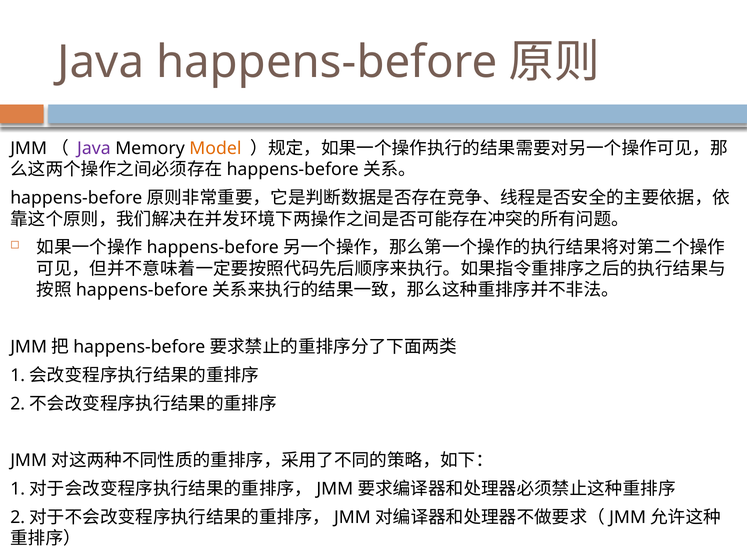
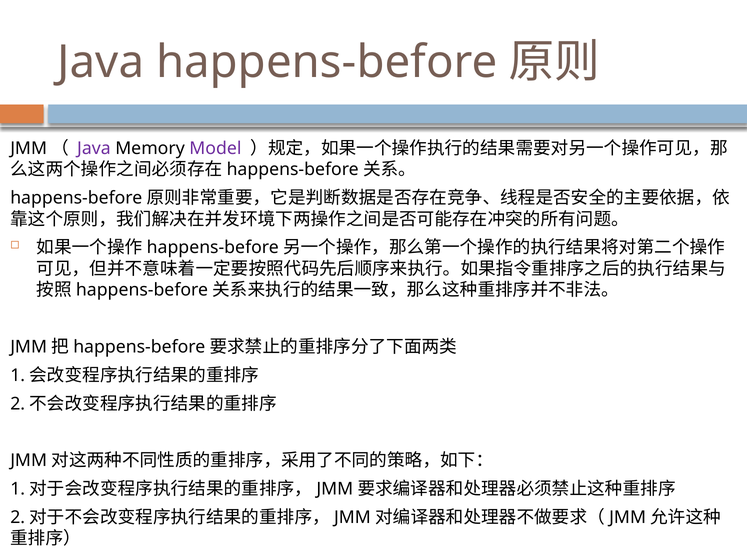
Model colour: orange -> purple (215, 149)
